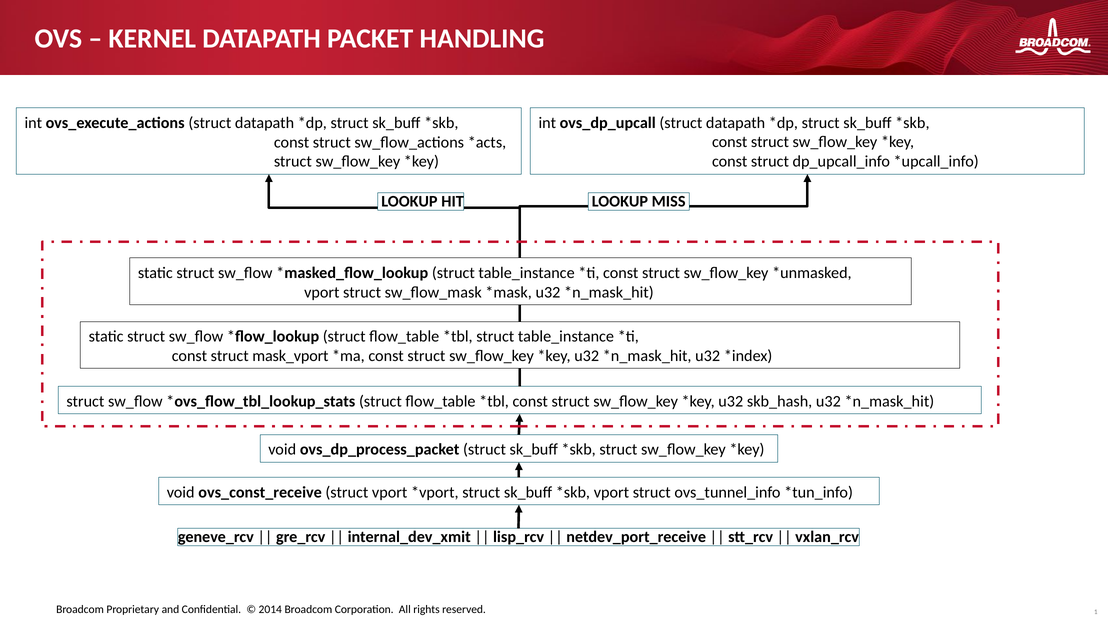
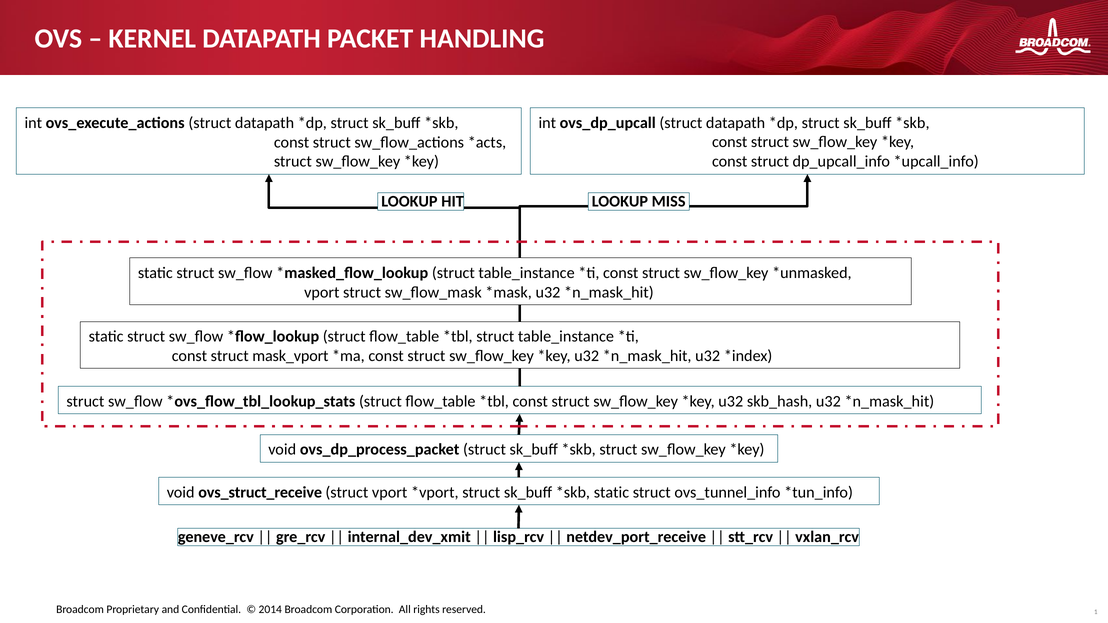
ovs_const_receive: ovs_const_receive -> ovs_struct_receive (260, 492)
vport: vport -> static (611, 492)
